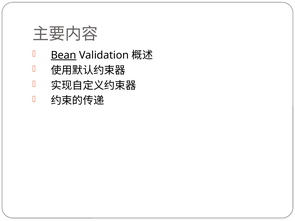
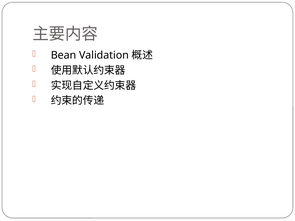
Bean underline: present -> none (64, 55)
